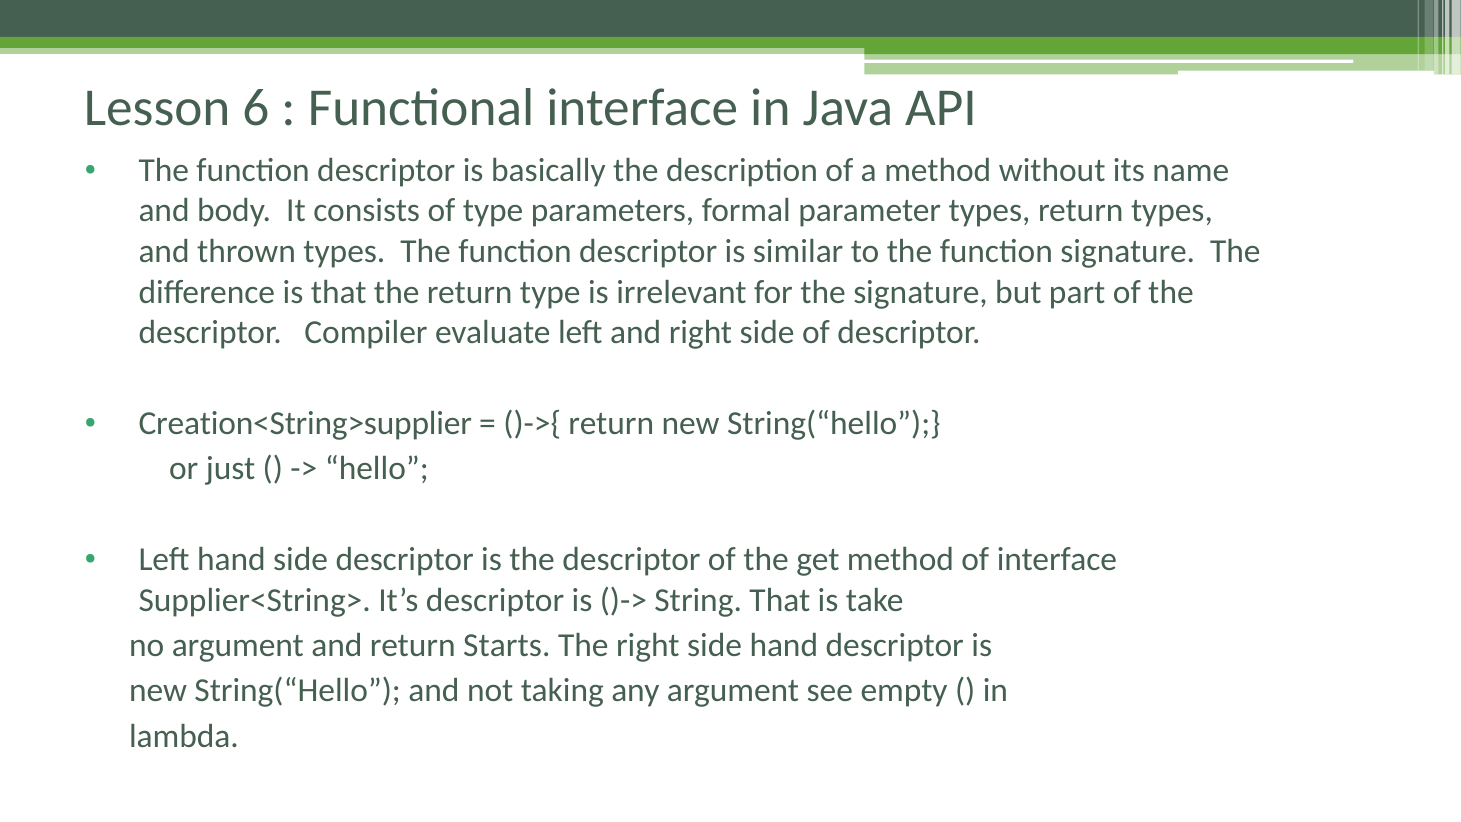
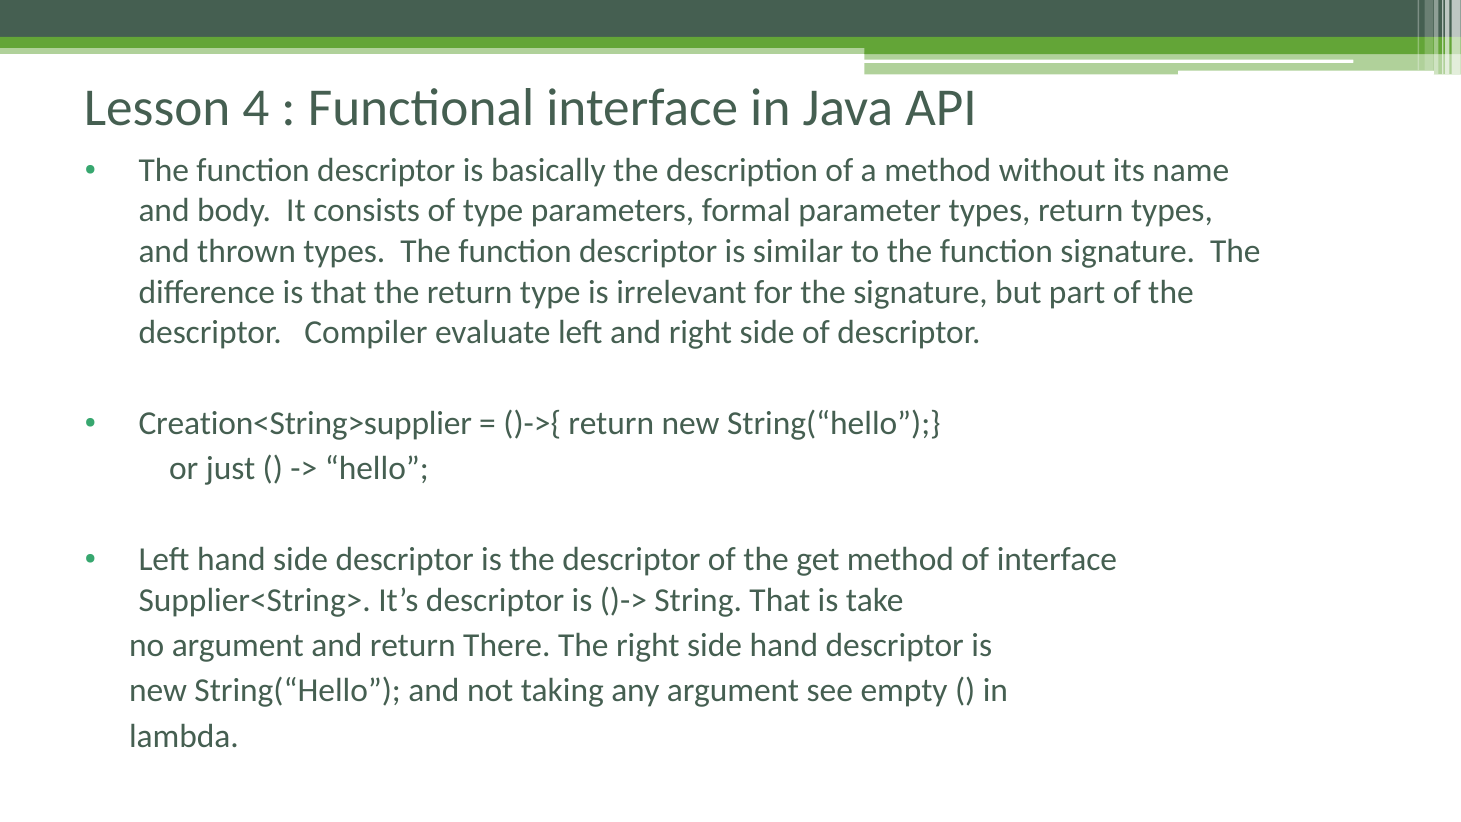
6: 6 -> 4 (256, 108)
Starts: Starts -> There (507, 645)
